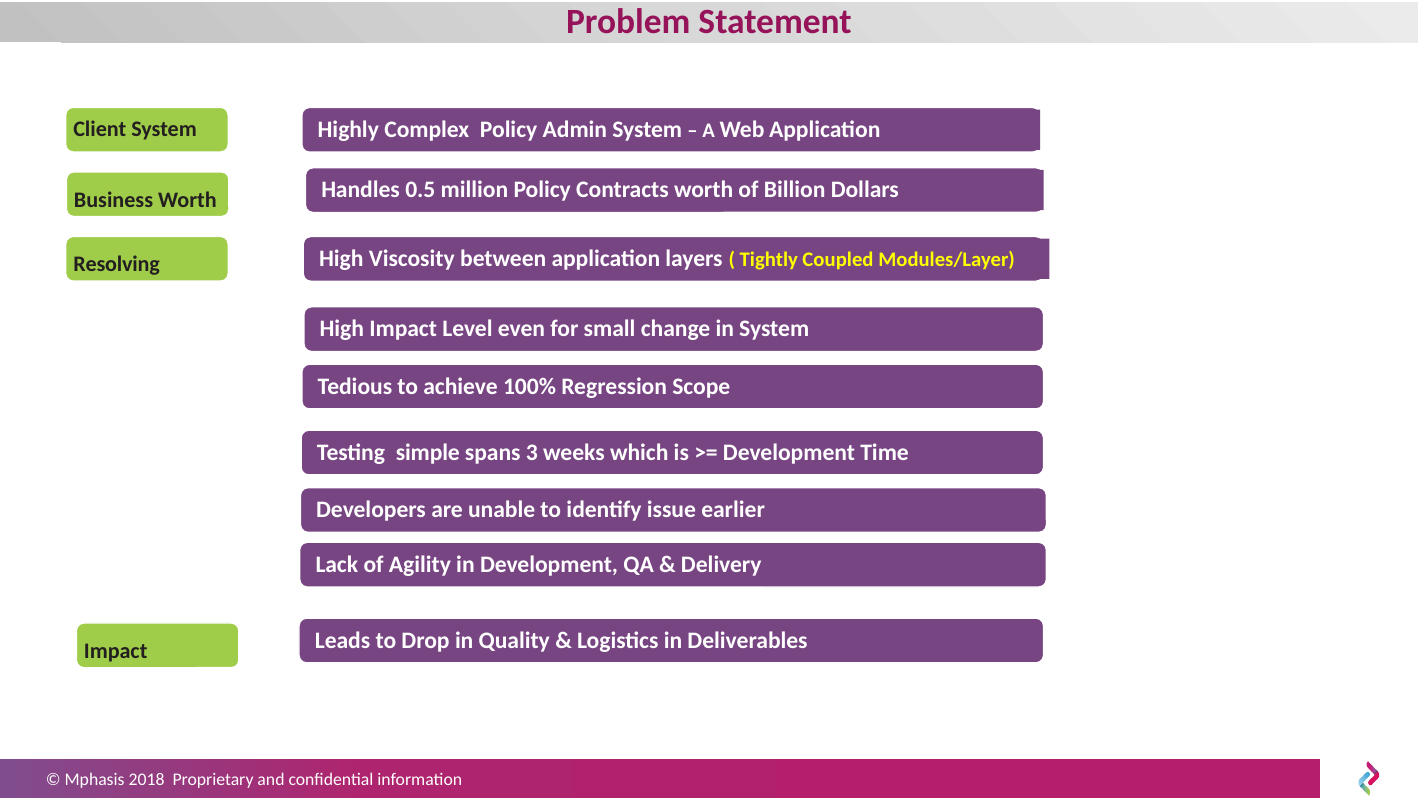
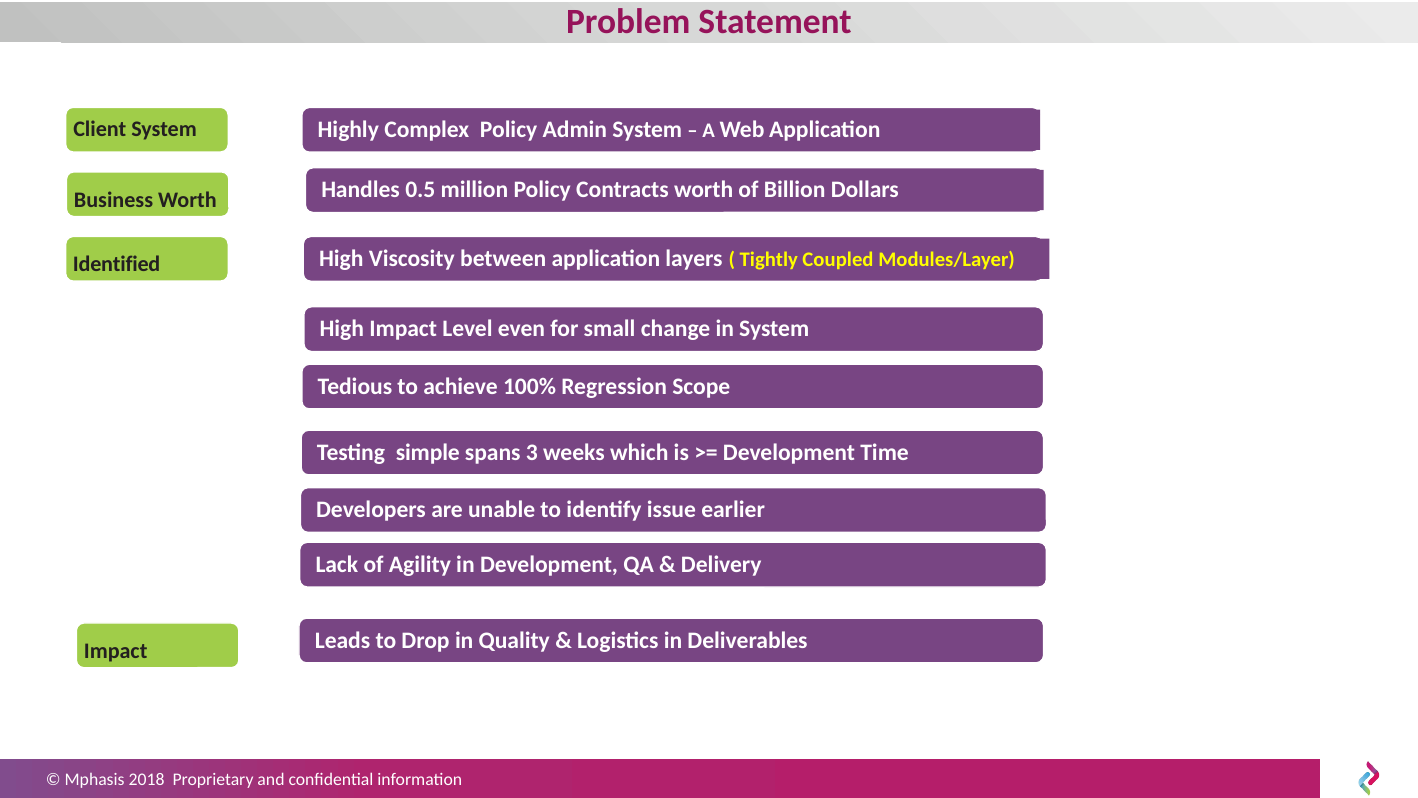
Resolving: Resolving -> Identified (117, 264)
